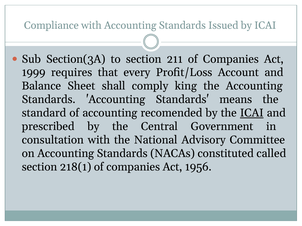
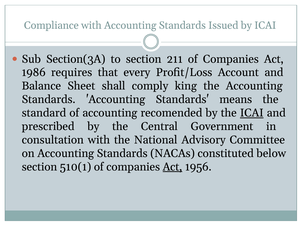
1999: 1999 -> 1986 (34, 73)
called: called -> below (271, 154)
218(1: 218(1 -> 510(1 (76, 167)
Act underline: none -> present (172, 167)
